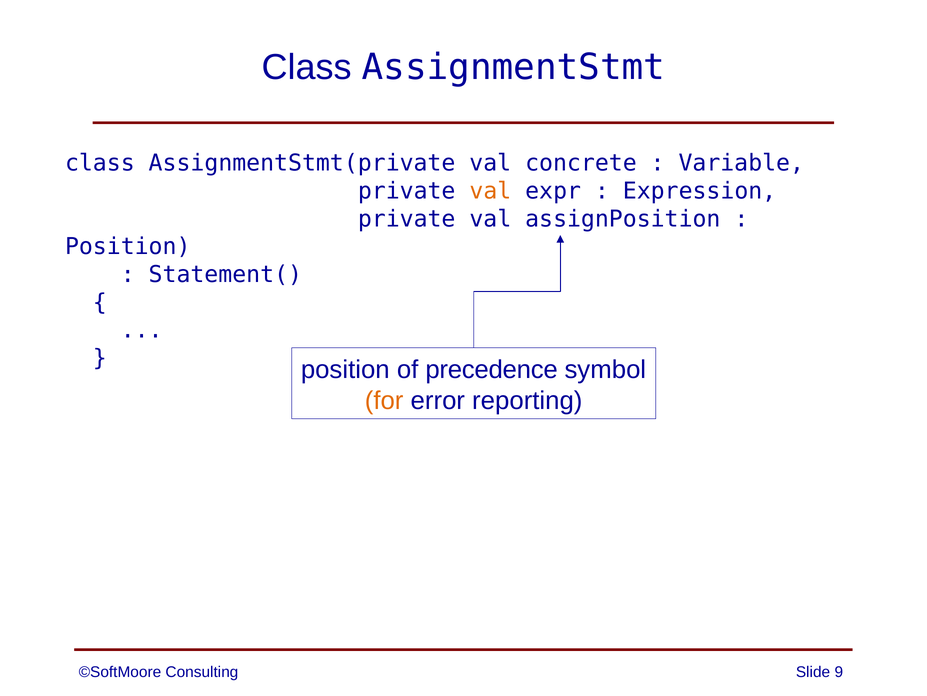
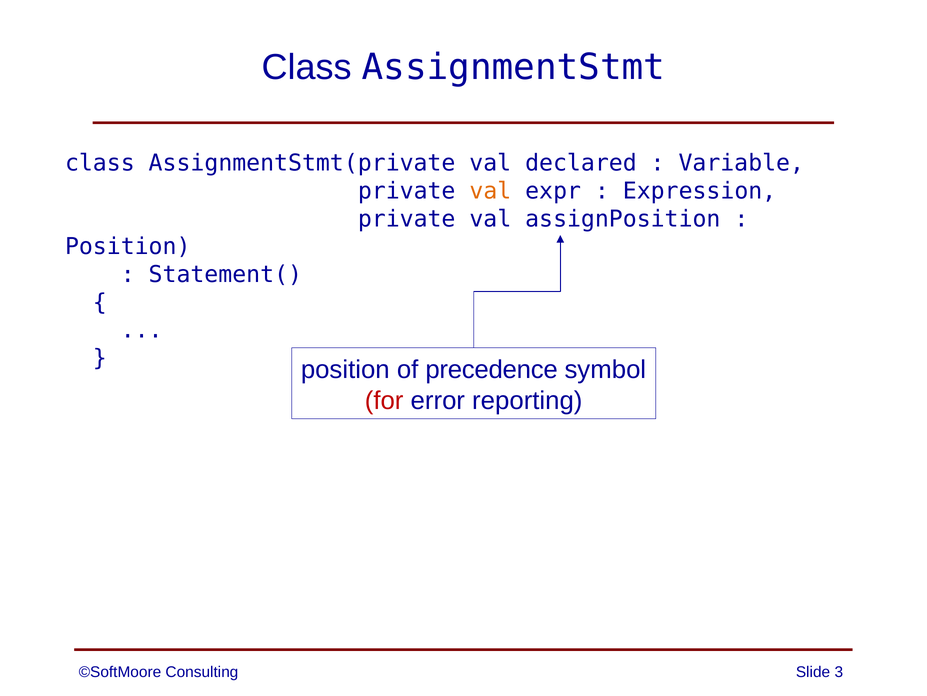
concrete: concrete -> declared (581, 163)
for colour: orange -> red (384, 400)
9: 9 -> 3 (839, 672)
